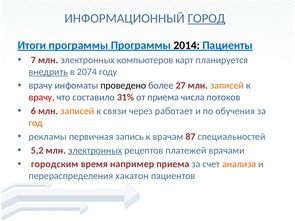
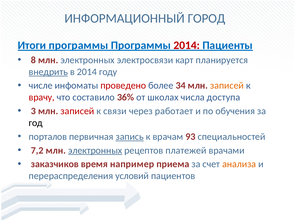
ГОРОД underline: present -> none (206, 18)
2014 colour: black -> red (187, 45)
7: 7 -> 8 (33, 60)
компьютеров: компьютеров -> электросвязи (145, 60)
в 2074: 2074 -> 2014 (87, 72)
врачу: врачу -> числе (41, 86)
проведено colour: black -> red (123, 86)
27: 27 -> 34 (181, 86)
31%: 31% -> 36% (126, 97)
от приема: приема -> школах (163, 97)
потоков: потоков -> доступа (224, 97)
6: 6 -> 3 (33, 111)
записей colour: orange -> red (77, 111)
год colour: orange -> black (36, 123)
рекламы: рекламы -> порталов (48, 137)
запись underline: none -> present (130, 137)
87: 87 -> 93 (191, 137)
5,2: 5,2 -> 7,2 (37, 151)
городским: городским -> заказчиков (55, 164)
хакатон: хакатон -> условий (132, 176)
